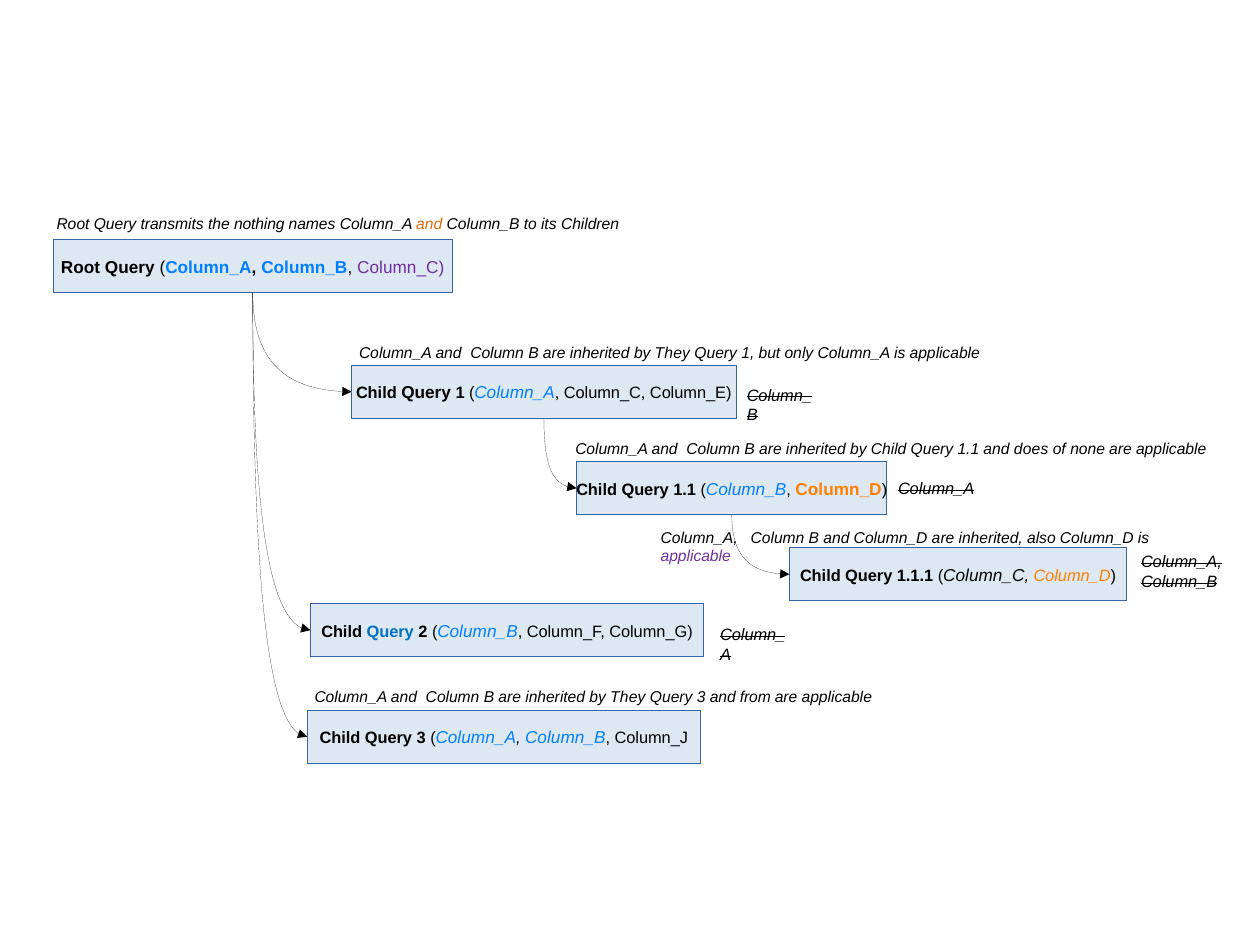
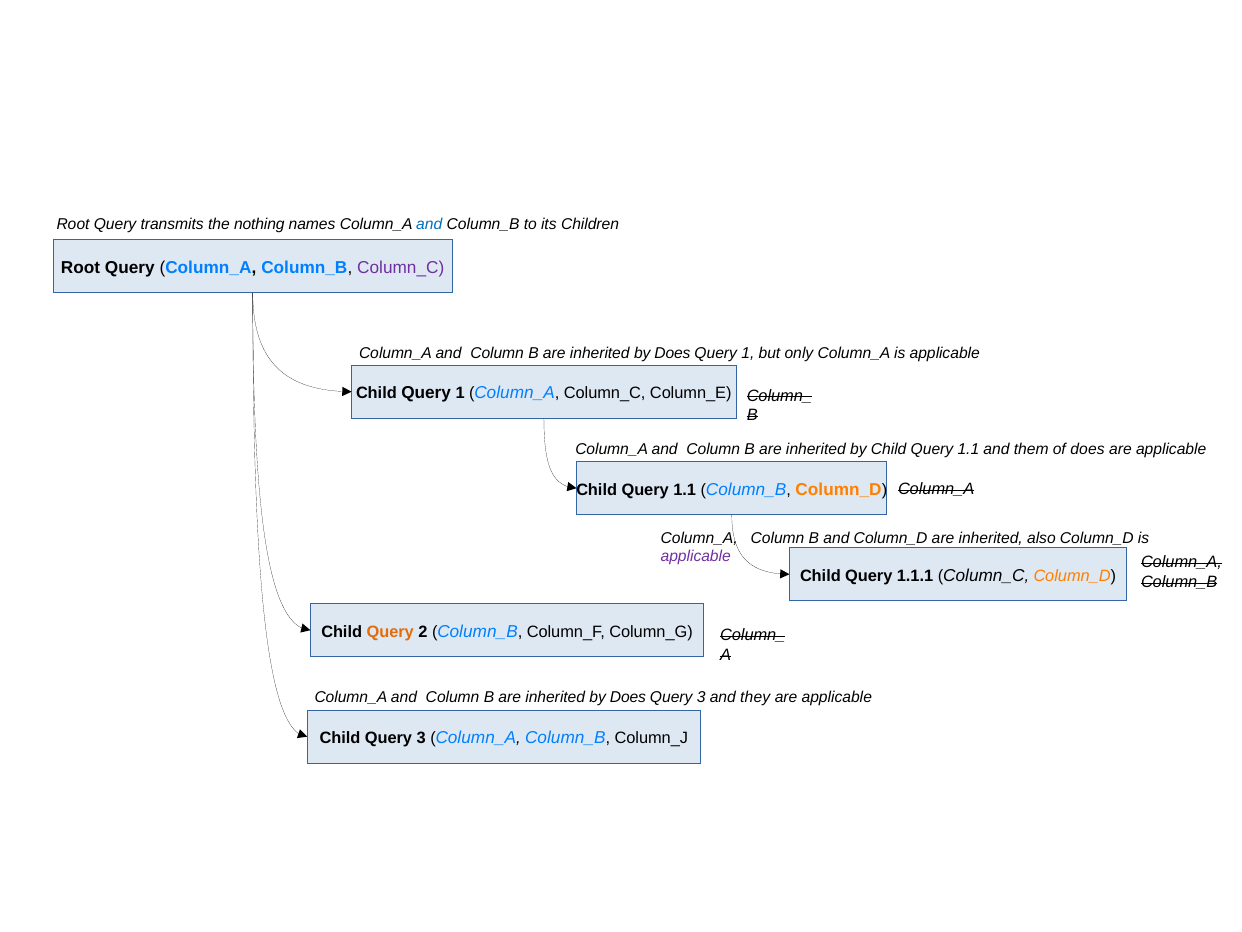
and colour: orange -> blue (429, 224)
They: They -> Does (673, 353)
does: does -> them (1031, 449)
of none: none -> does (1088, 449)
Query colour: blue -> orange (390, 631)
They: They -> Does (628, 697)
from: from -> they (755, 697)
